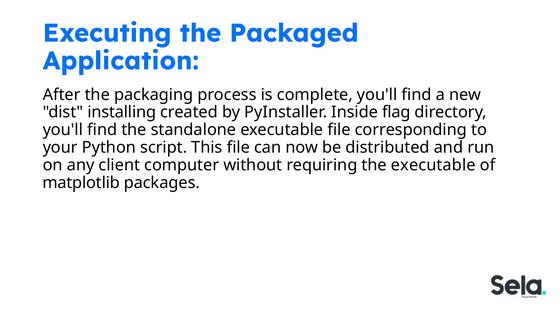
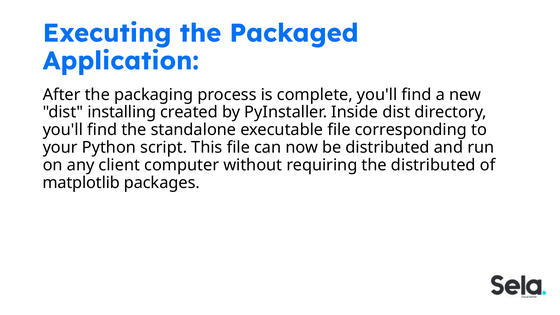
Inside flag: flag -> dist (396, 112)
the executable: executable -> distributed (433, 165)
